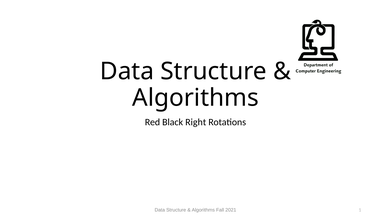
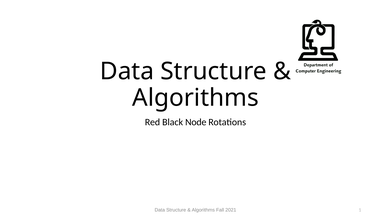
Right: Right -> Node (196, 122)
